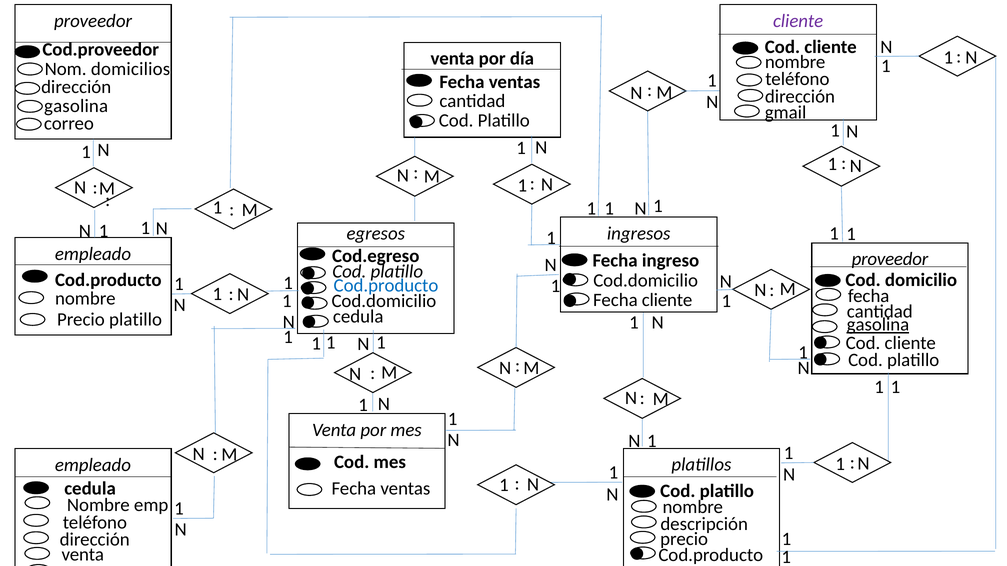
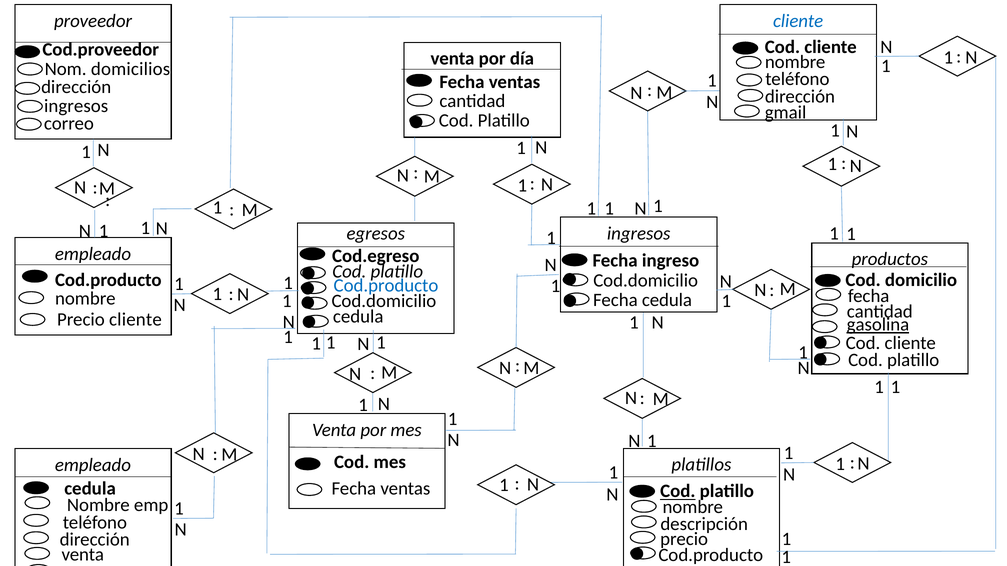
cliente colour: purple -> blue (798, 21)
gasolina: gasolina -> ingresos (76, 106)
proveedor: proveedor -> productos (890, 259)
Fecha cliente: cliente -> cedula (667, 300)
Precio platillo: platillo -> cliente (135, 320)
Cod underline: none -> present (678, 492)
